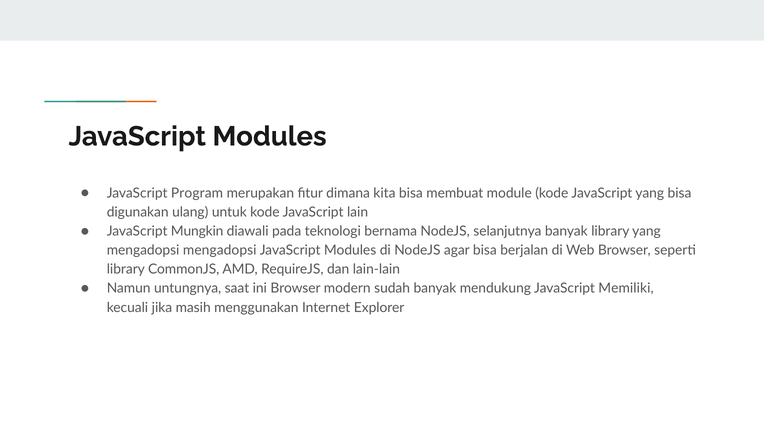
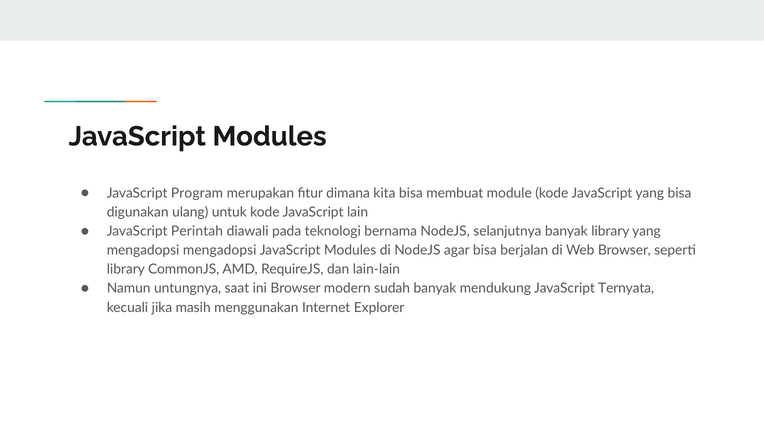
Mungkin: Mungkin -> Perintah (197, 231)
Memiliki: Memiliki -> Ternyata (626, 288)
